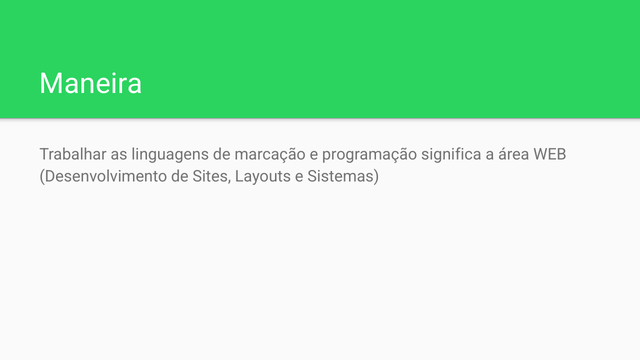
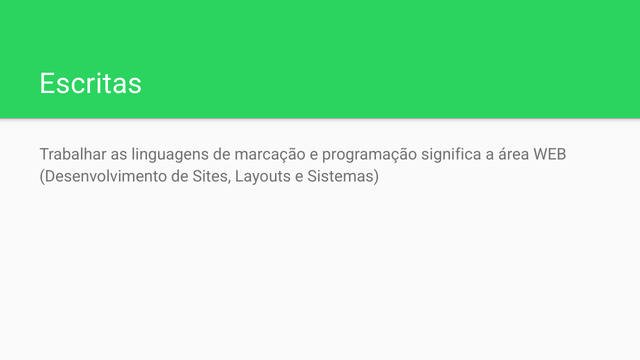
Maneira: Maneira -> Escritas (91, 84)
